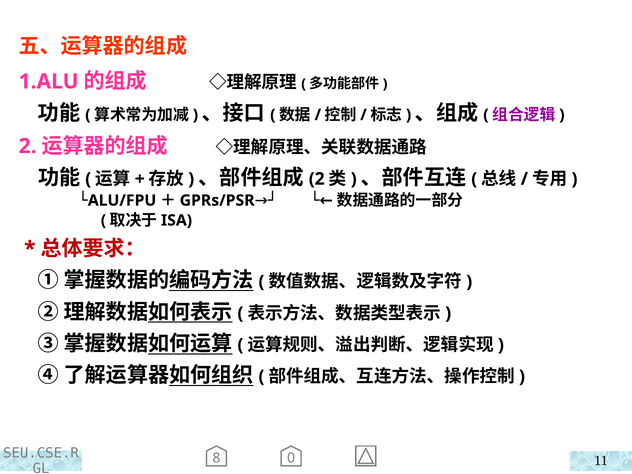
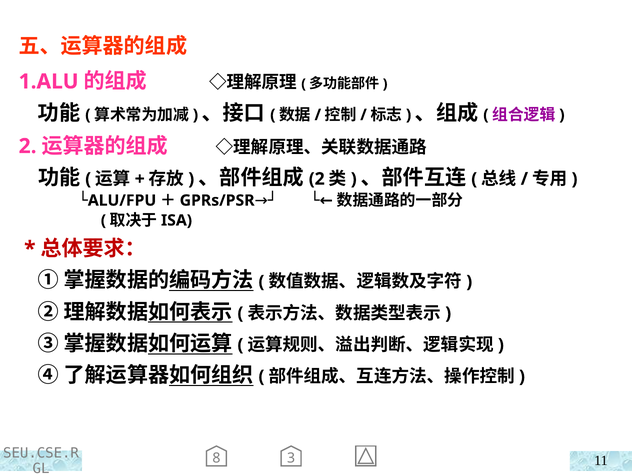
0: 0 -> 3 (291, 458)
